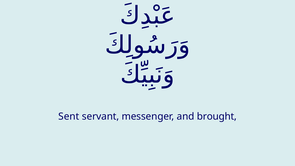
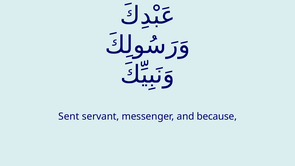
brought: brought -> because (217, 116)
